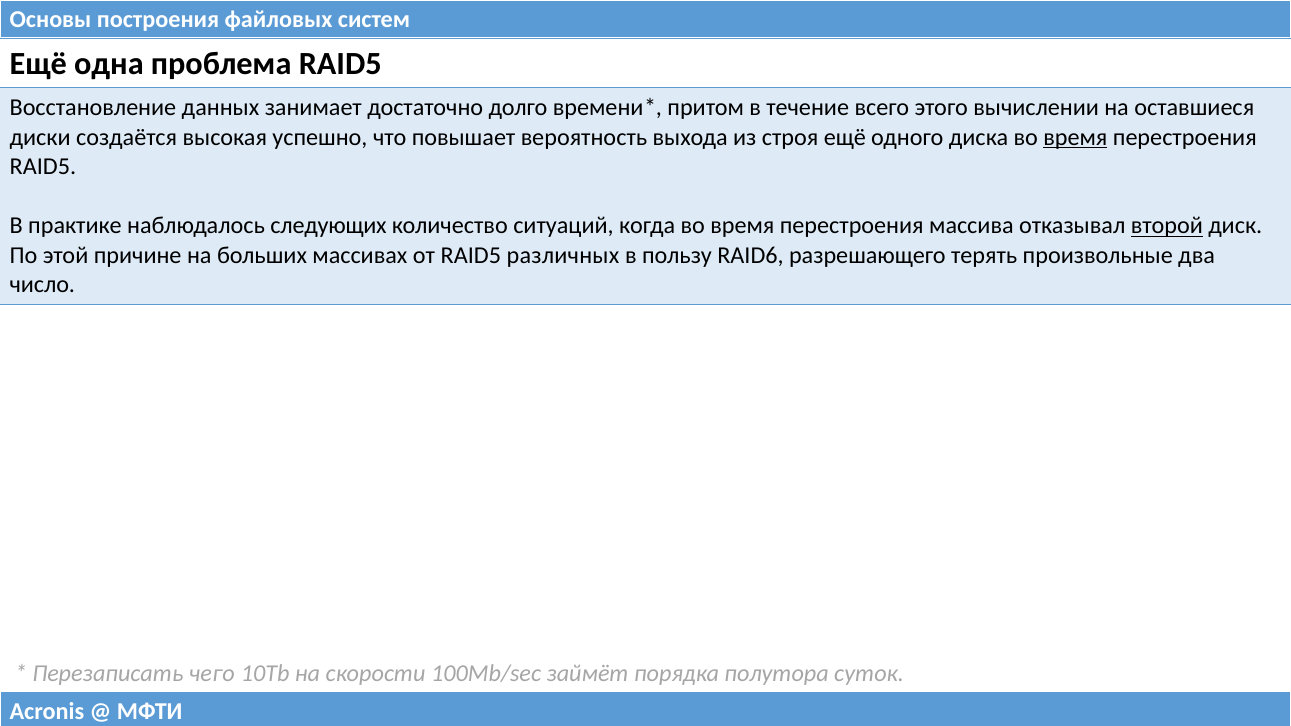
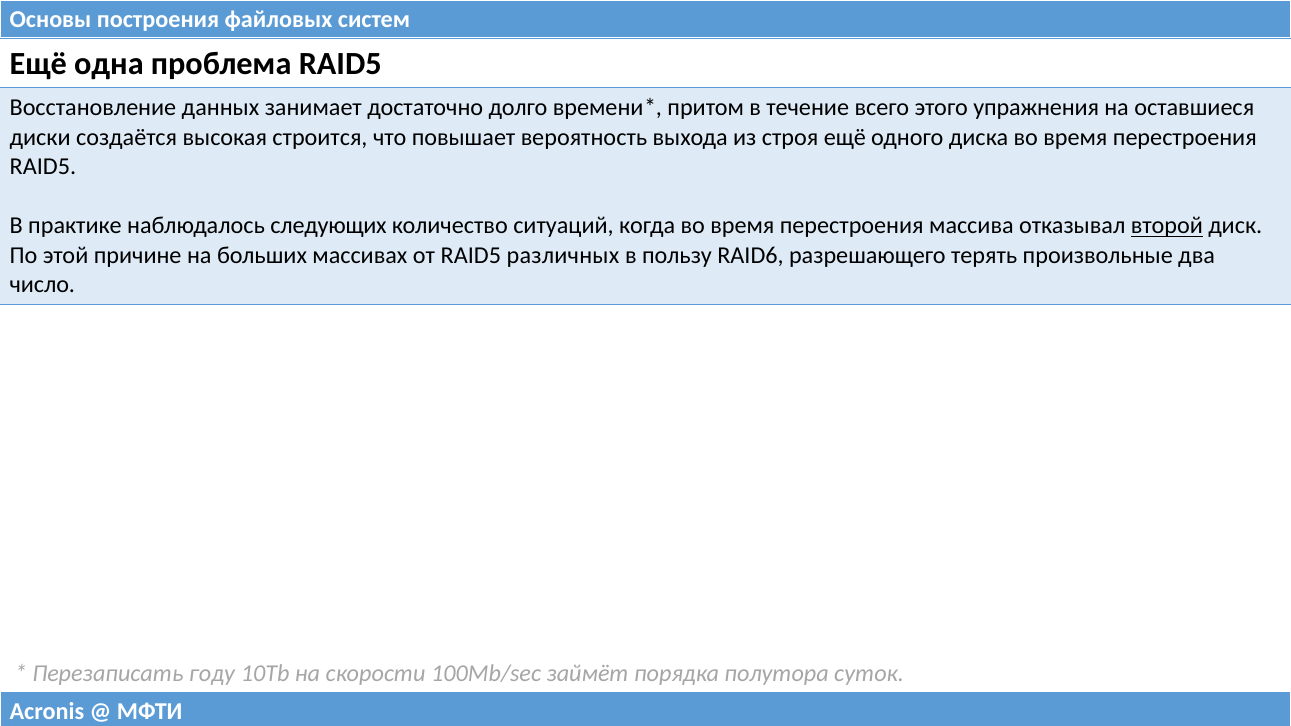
вычислении: вычислении -> упражнения (1036, 108)
успешно: успешно -> строится (320, 137)
время underline: present -> none (1075, 137)
чего: чего -> году (212, 674)
